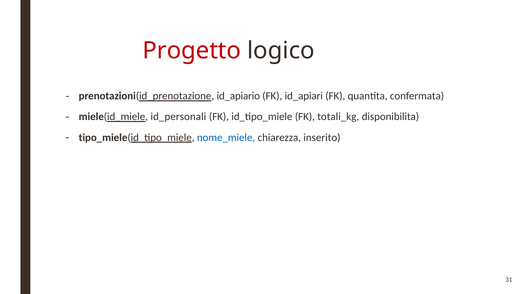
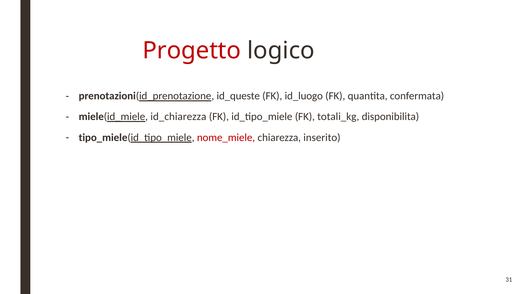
id_apiario: id_apiario -> id_queste (238, 96)
id_apiari: id_apiari -> id_luogo (304, 96)
id_personali: id_personali -> id_chiarezza (178, 117)
nome_miele colour: blue -> red (226, 138)
